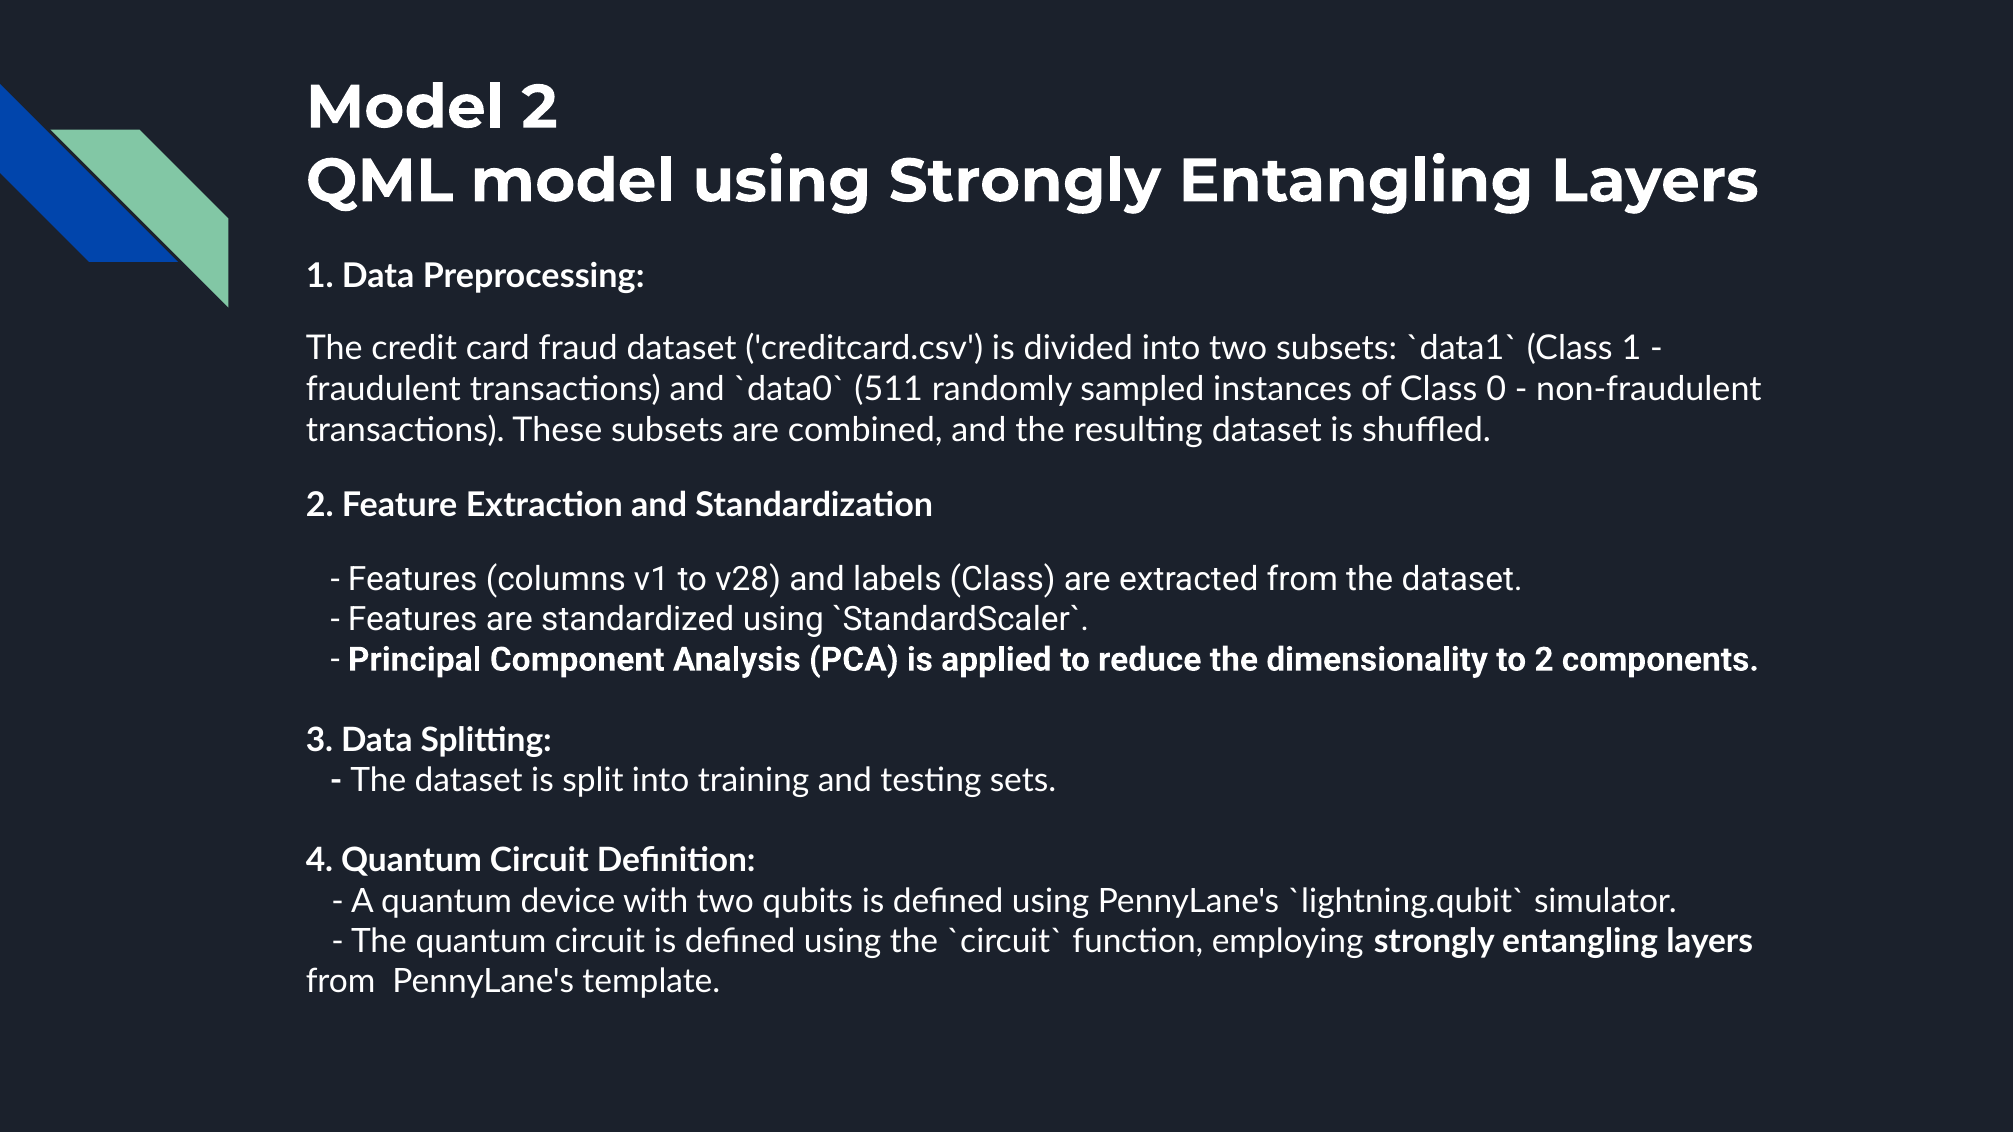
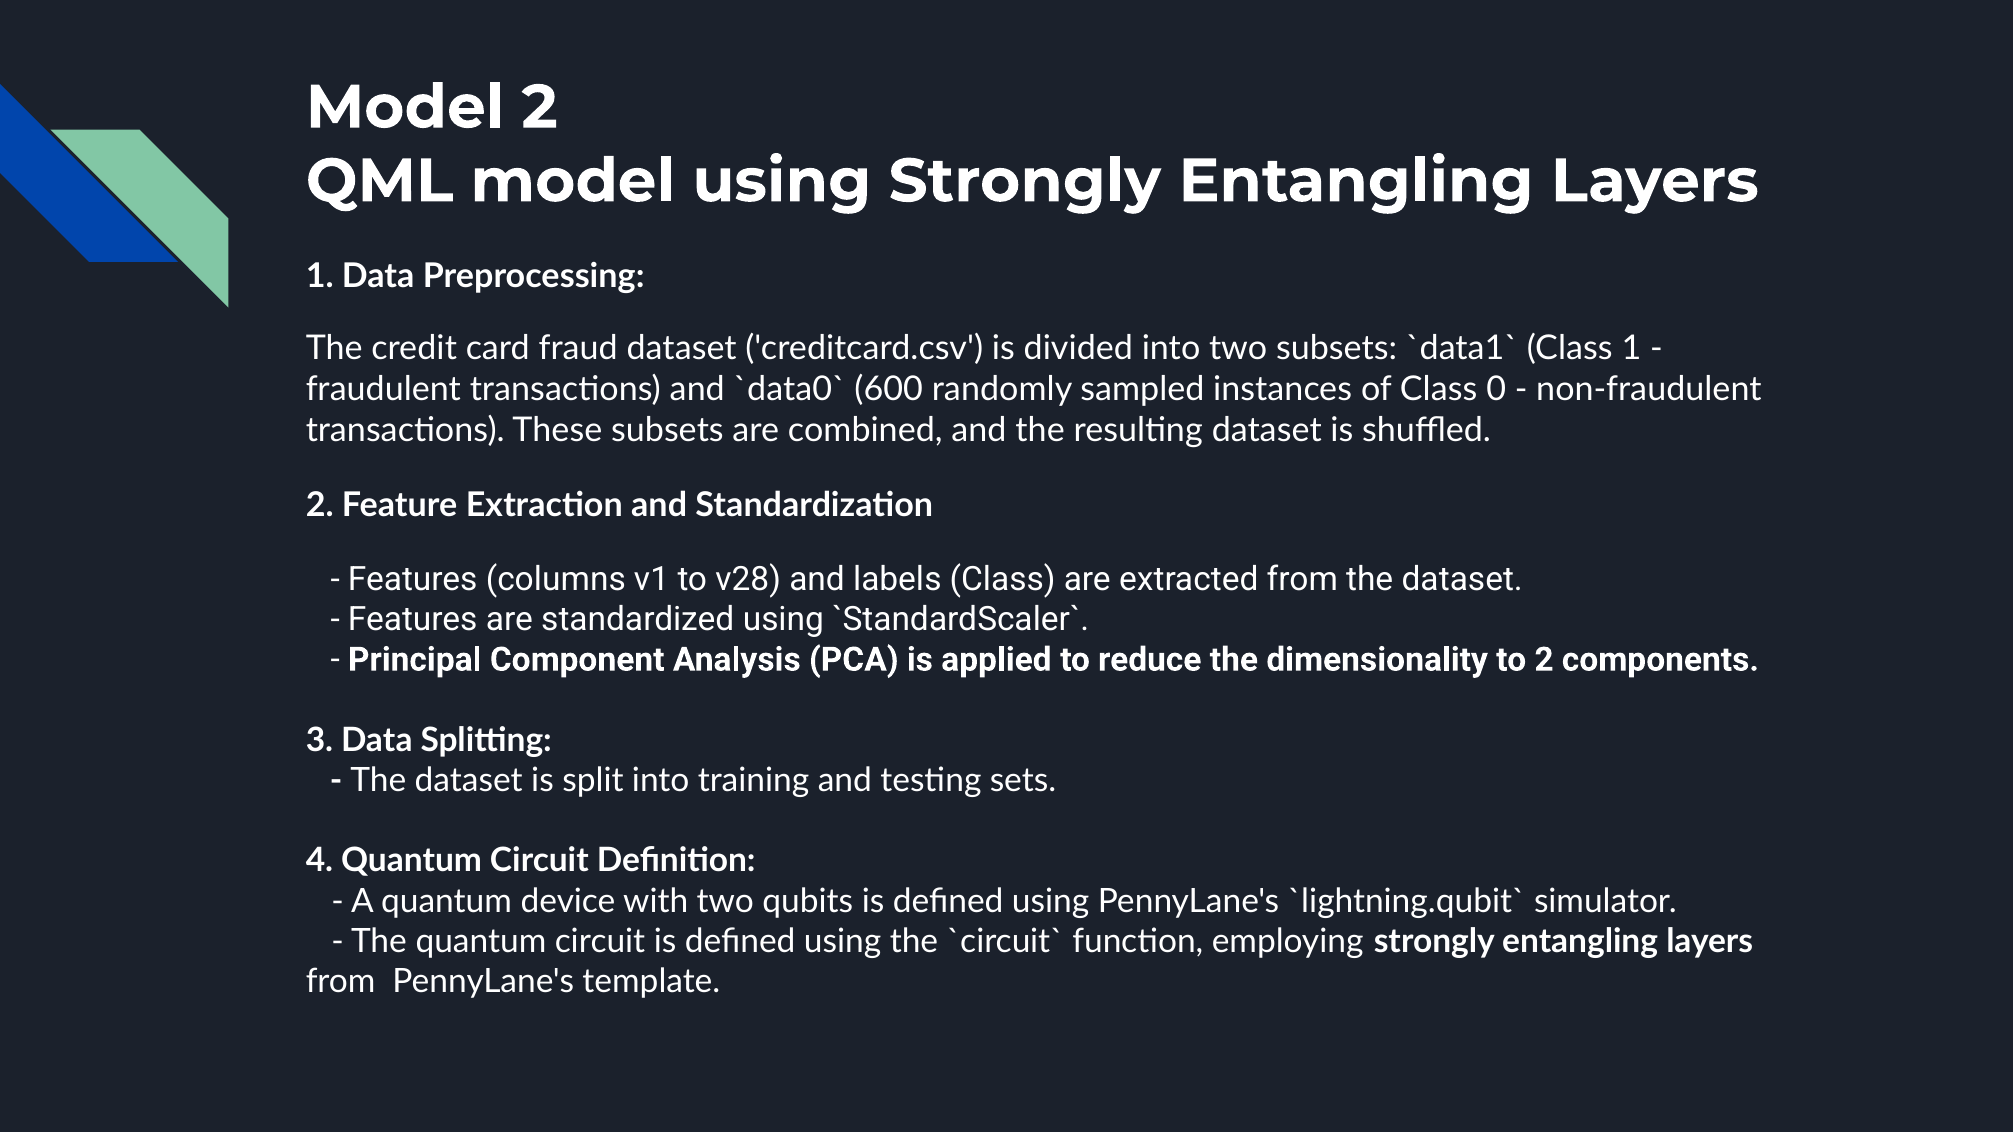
511: 511 -> 600 (889, 390)
